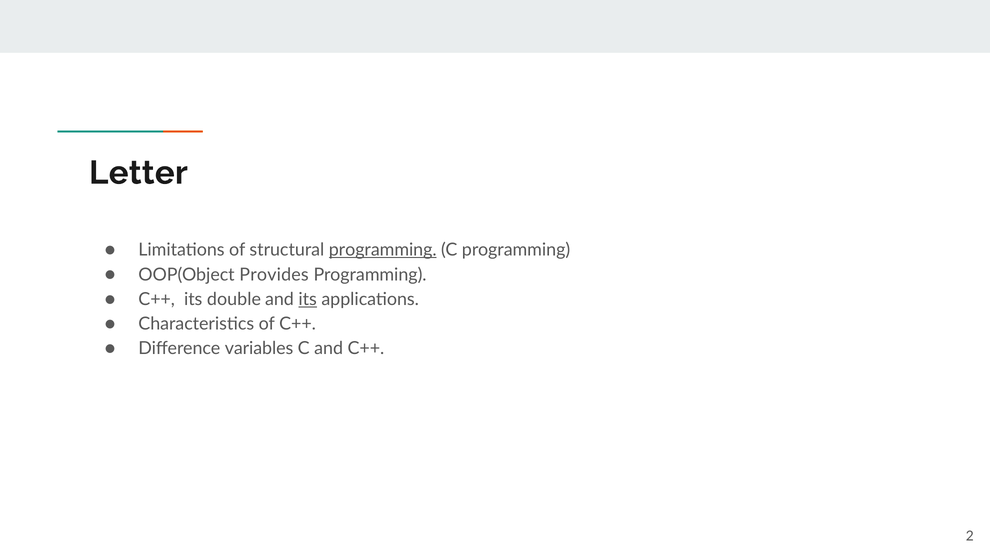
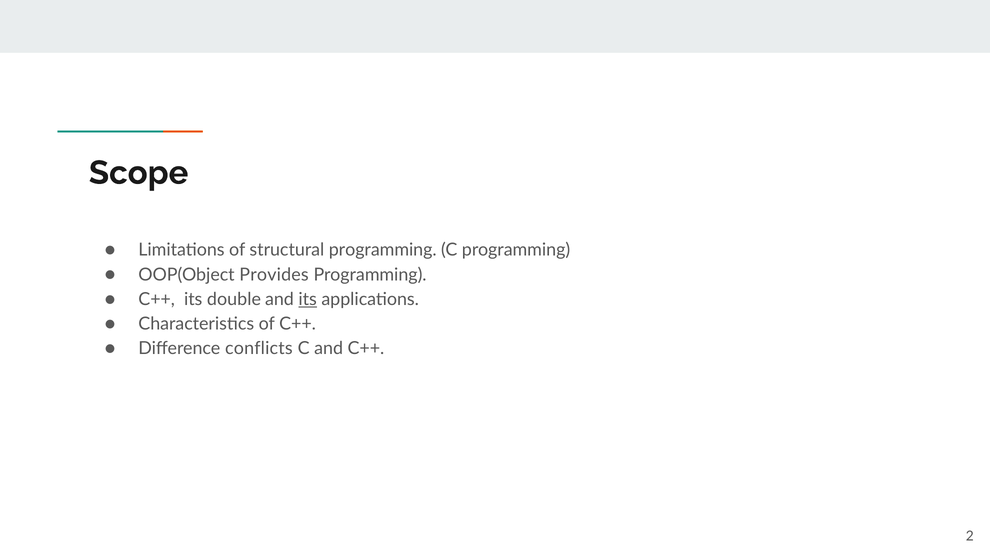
Letter: Letter -> Scope (139, 173)
programming underline: present -> none (383, 250)
variables: variables -> conflicts (259, 348)
